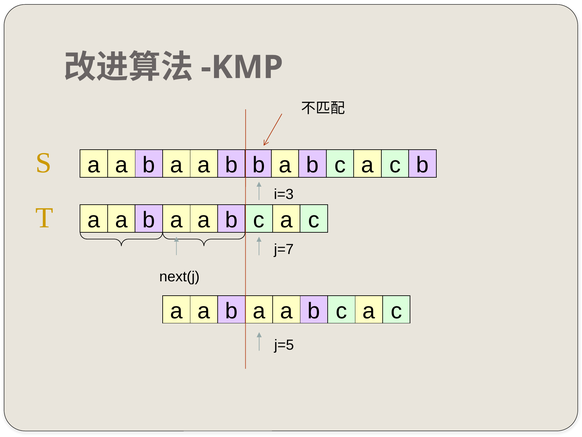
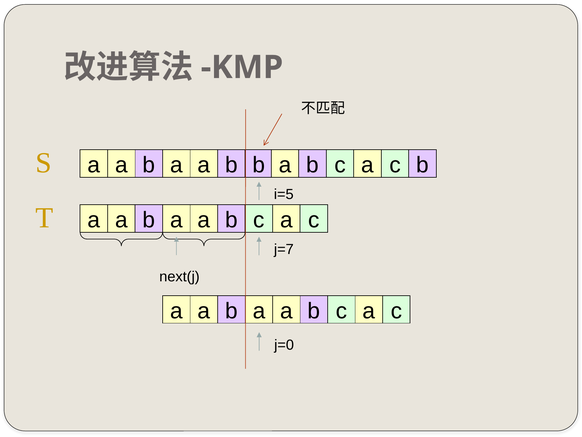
i=3: i=3 -> i=5 (284, 194)
j=5: j=5 -> j=0 (284, 345)
